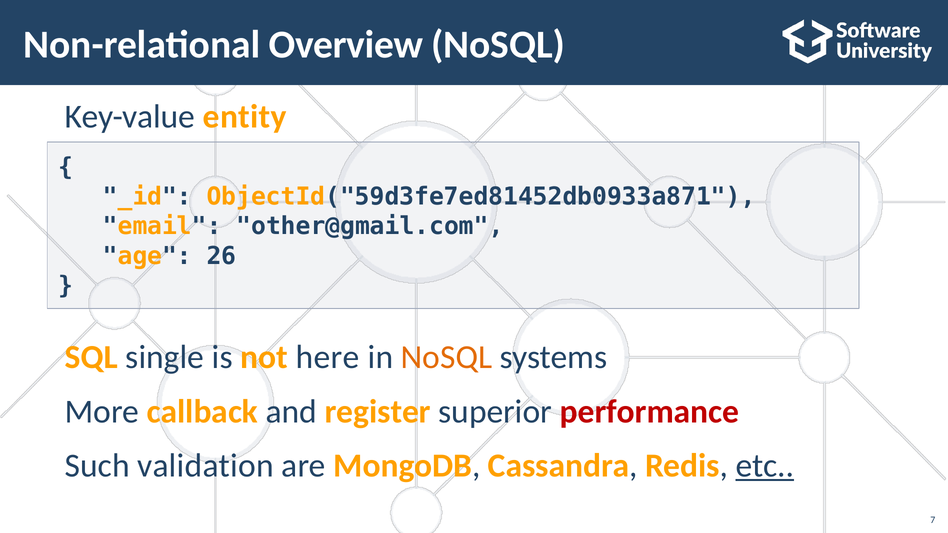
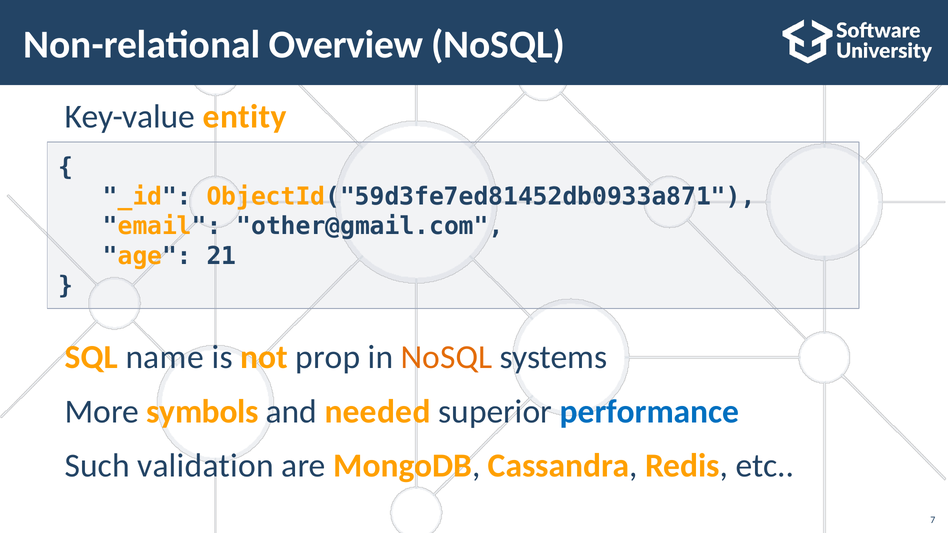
26: 26 -> 21 (221, 256)
single: single -> name (165, 358)
here: here -> prop (328, 358)
callback: callback -> symbols (203, 412)
register: register -> needed (378, 412)
performance colour: red -> blue (649, 412)
etc underline: present -> none (765, 466)
